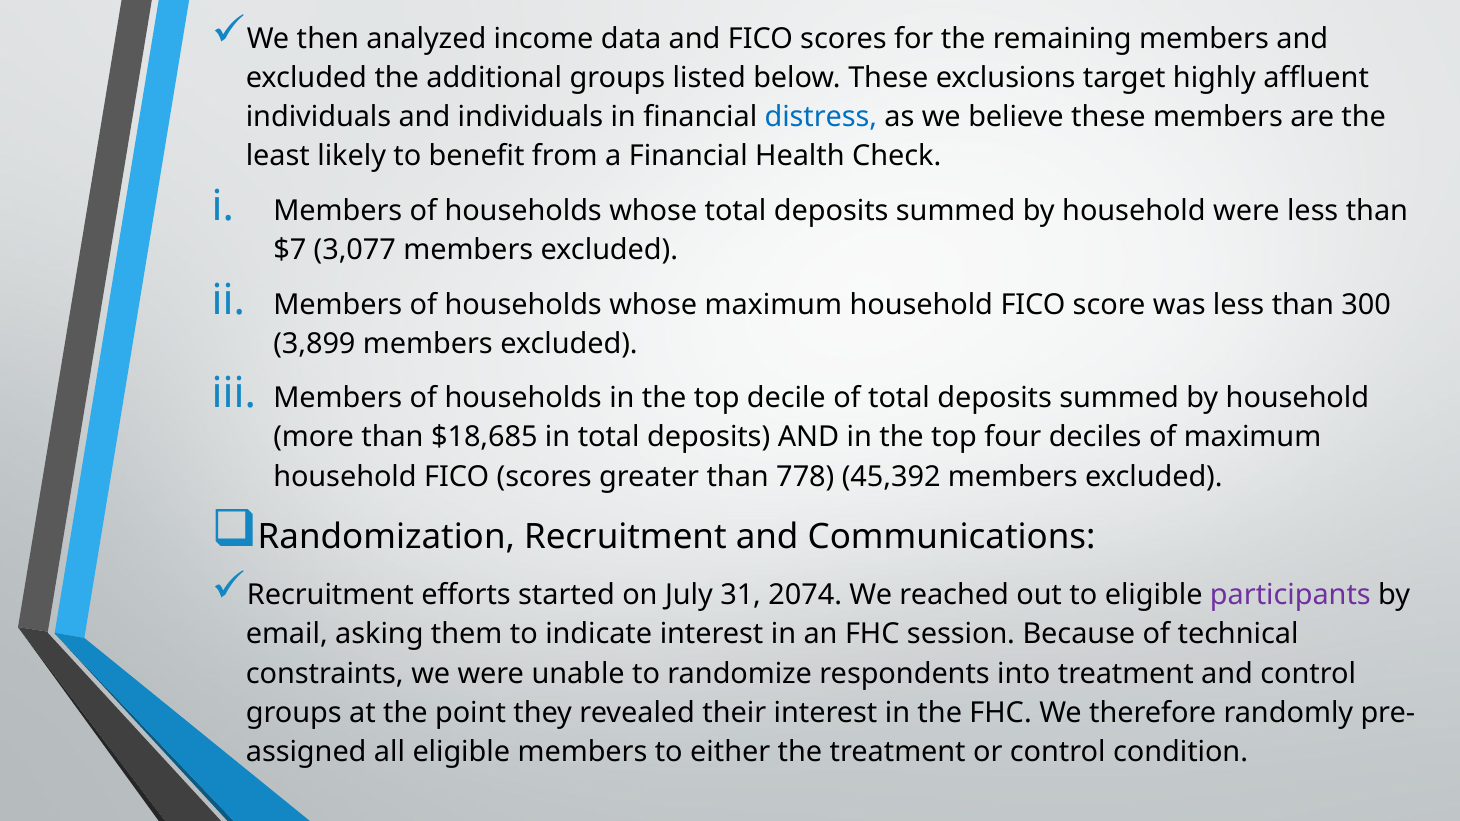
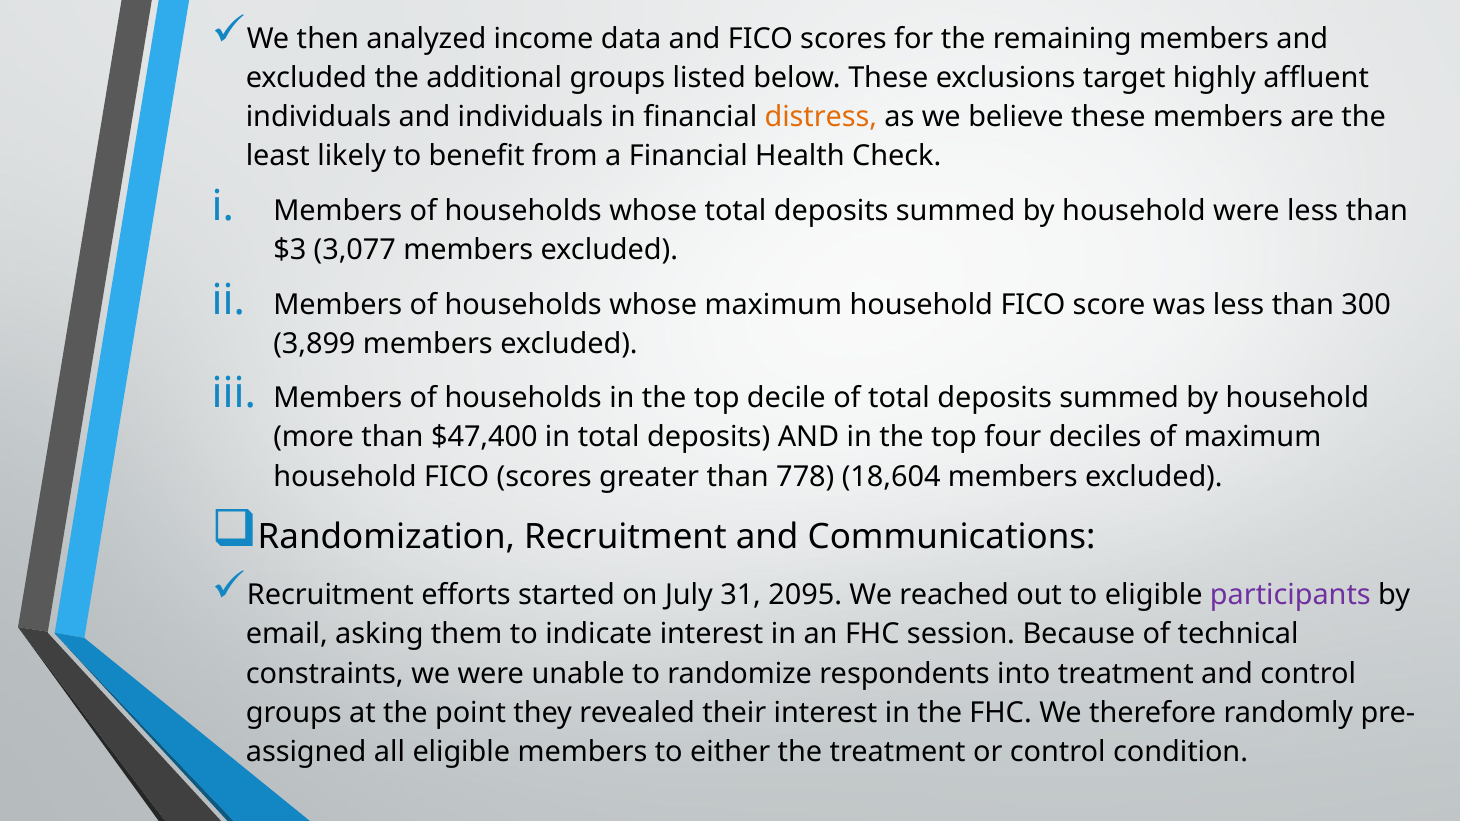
distress colour: blue -> orange (821, 117)
$7: $7 -> $3 (290, 250)
$18,685: $18,685 -> $47,400 (484, 438)
45,392: 45,392 -> 18,604 (891, 477)
2074: 2074 -> 2095 (805, 595)
